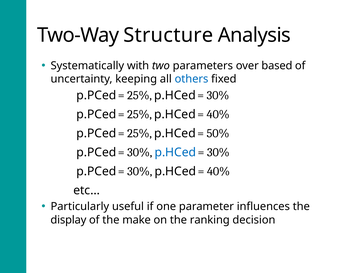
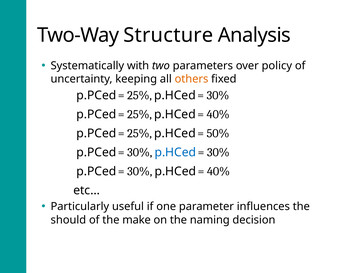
based: based -> policy (277, 66)
others colour: blue -> orange (191, 79)
display: display -> should (68, 219)
ranking: ranking -> naming (210, 219)
